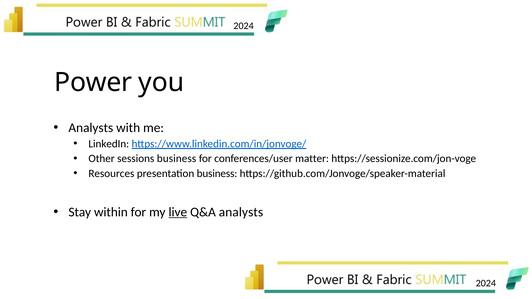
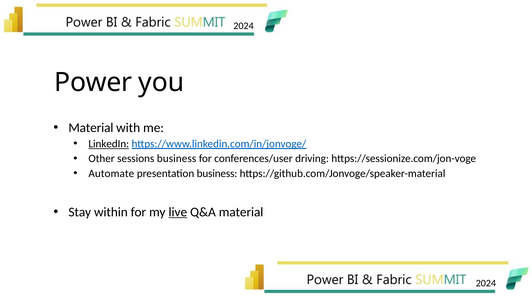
Analysts: Analysts -> Material (91, 128)
LinkedIn underline: none -> present (109, 144)
matter: matter -> driving (312, 159)
Resources: Resources -> Automate (111, 174)
Q&A analysts: analysts -> material (241, 212)
